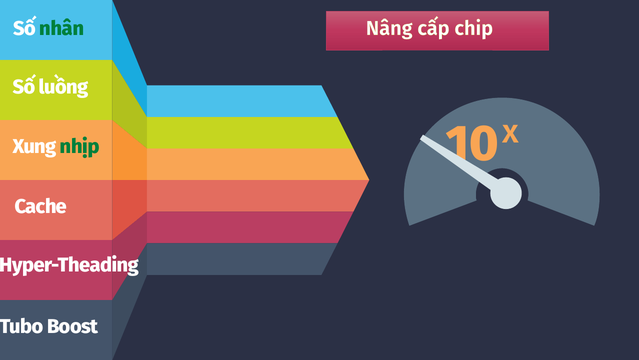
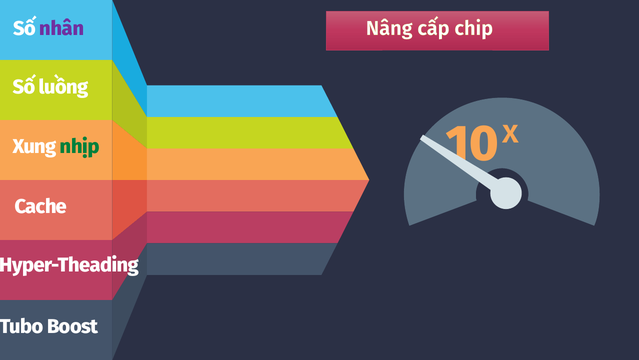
nhân colour: green -> purple (62, 28)
